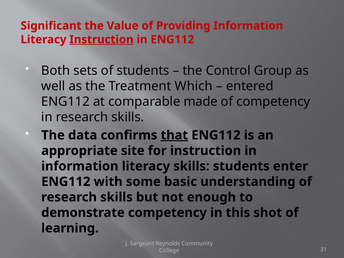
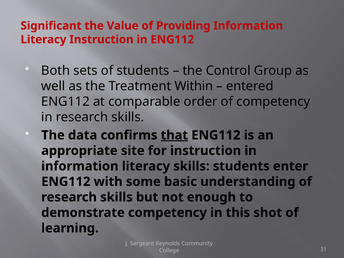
Instruction underline: present -> none (101, 40)
Which: Which -> Within (194, 86)
made: made -> order (201, 102)
